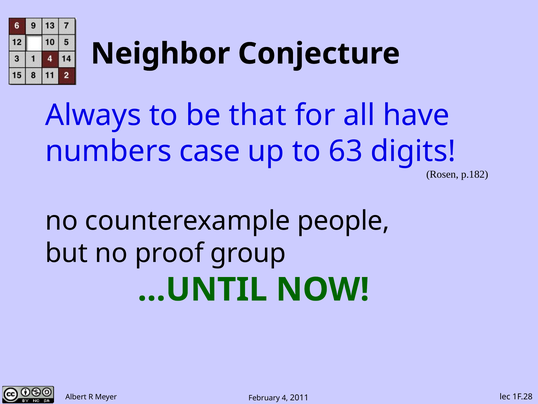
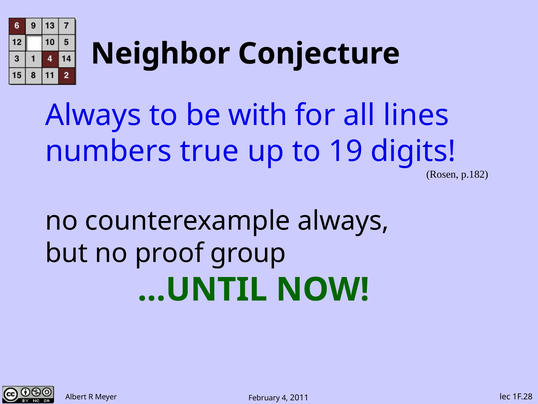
that: that -> with (258, 115)
have: have -> lines (416, 115)
case: case -> true (209, 151)
63: 63 -> 19 (346, 151)
counterexample people: people -> always (343, 221)
